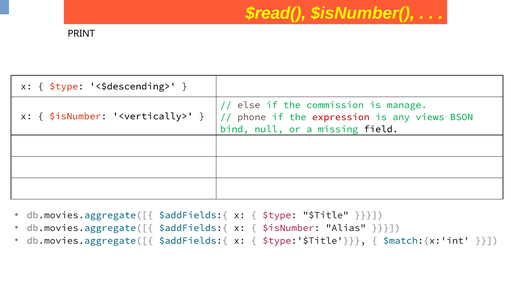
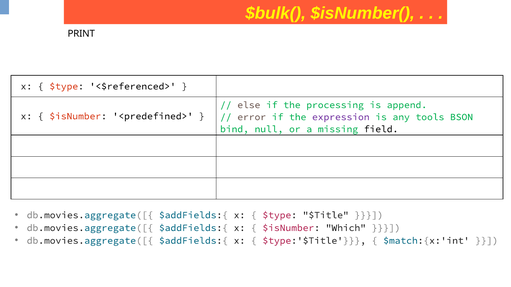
$read(: $read( -> $bulk( (276, 13)
<$descending>: <$descending> -> <$referenced> (133, 86)
commission: commission -> processing (335, 105)
manage: manage -> append (407, 105)
<vertically>: <vertically> -> <predefined> (153, 116)
phone: phone -> error (252, 117)
expression colour: red -> purple (341, 117)
views: views -> tools (430, 117)
Alias: Alias -> Which (346, 228)
